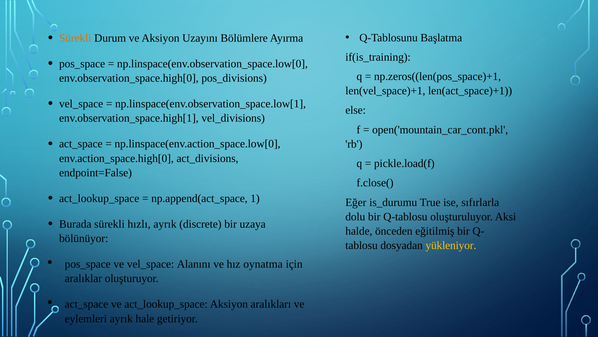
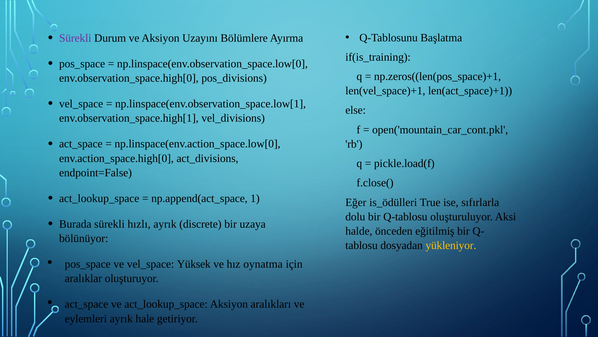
Sürekli colour: orange -> purple (75, 38)
is_durumu: is_durumu -> is_ödülleri (393, 202)
Alanını: Alanını -> Yüksek (194, 264)
